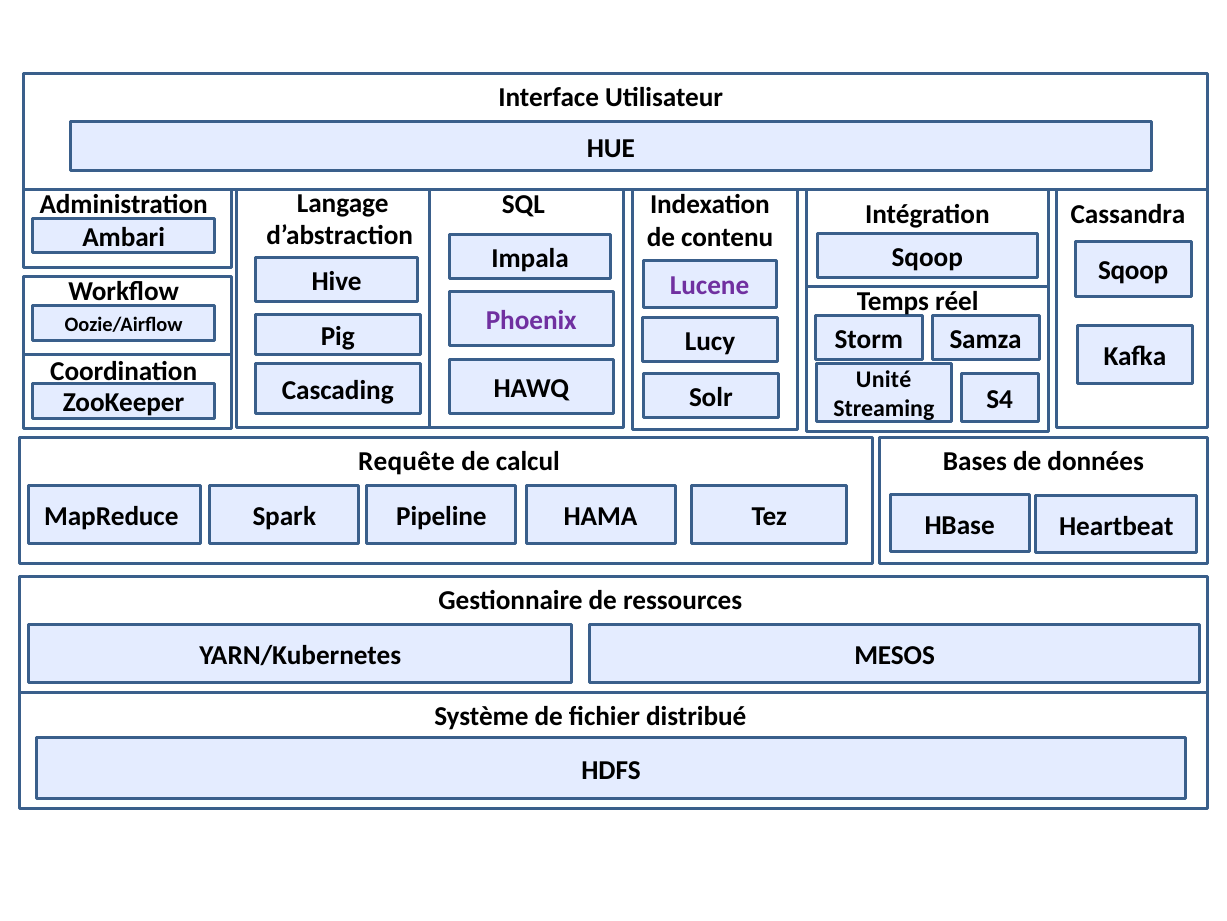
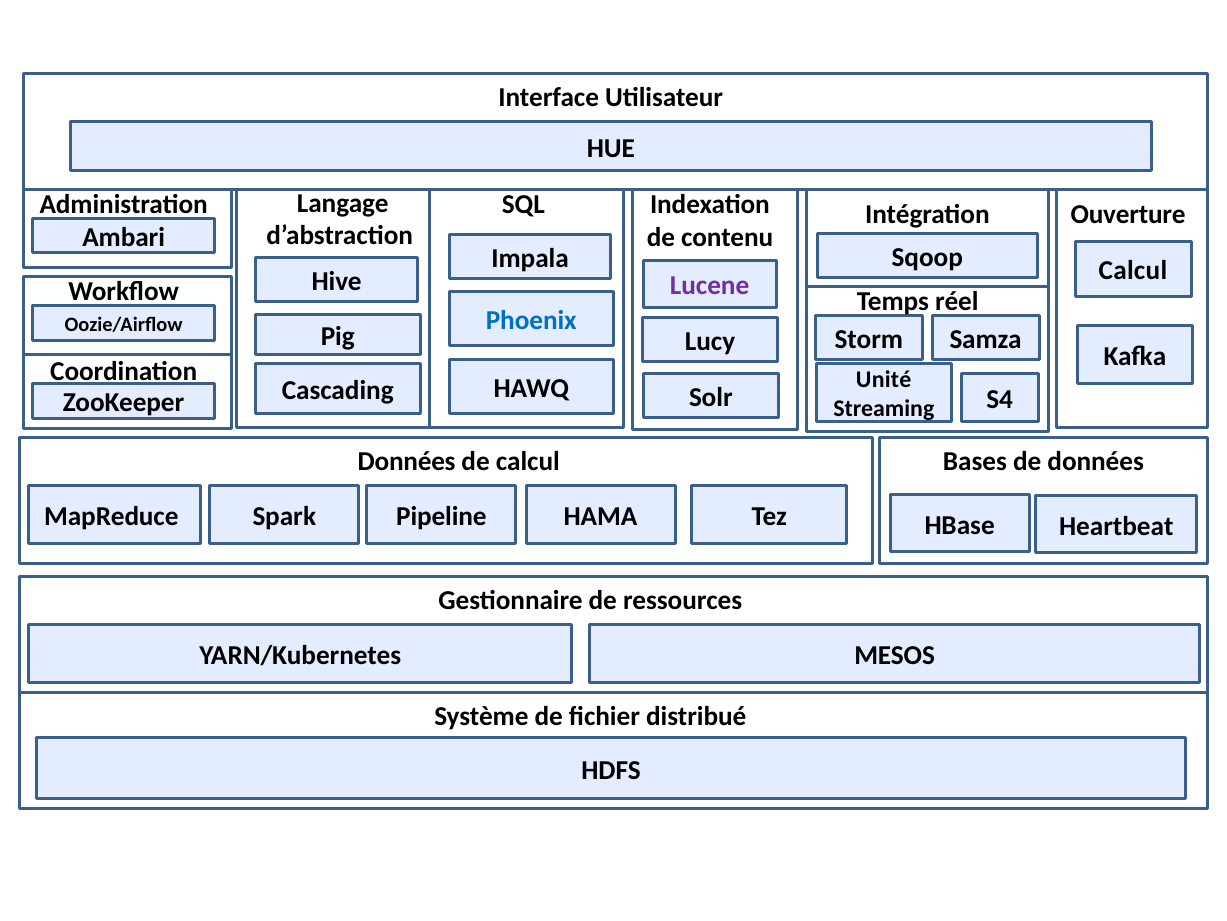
Cassandra: Cassandra -> Ouverture (1128, 214)
Sqoop: Sqoop -> Calcul (1133, 270)
Phoenix colour: purple -> blue (531, 320)
Requête: Requête -> Données (407, 461)
